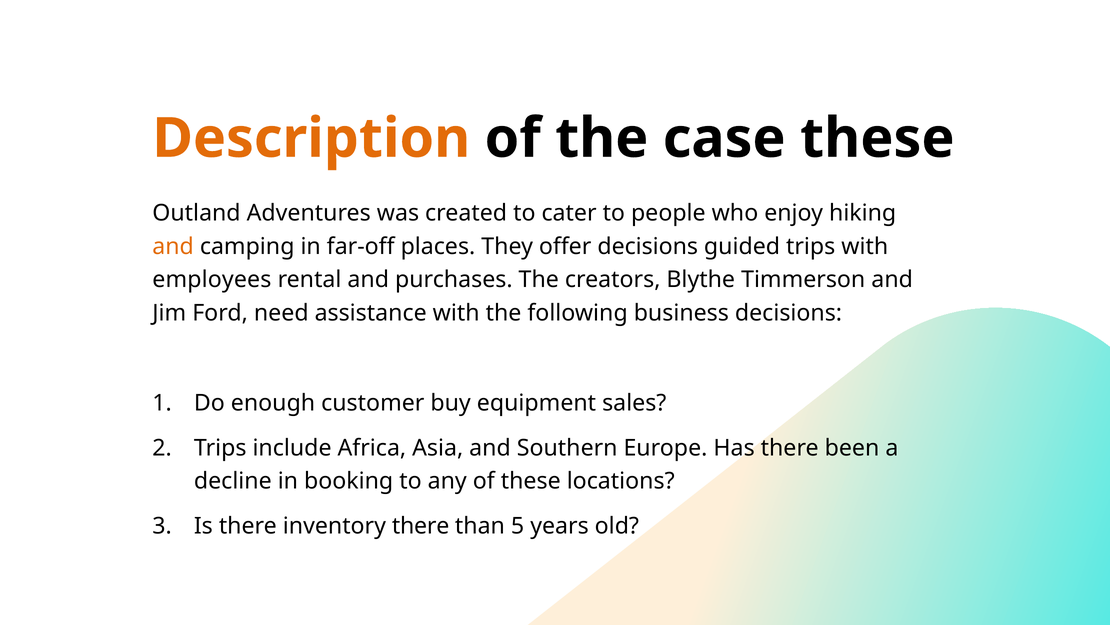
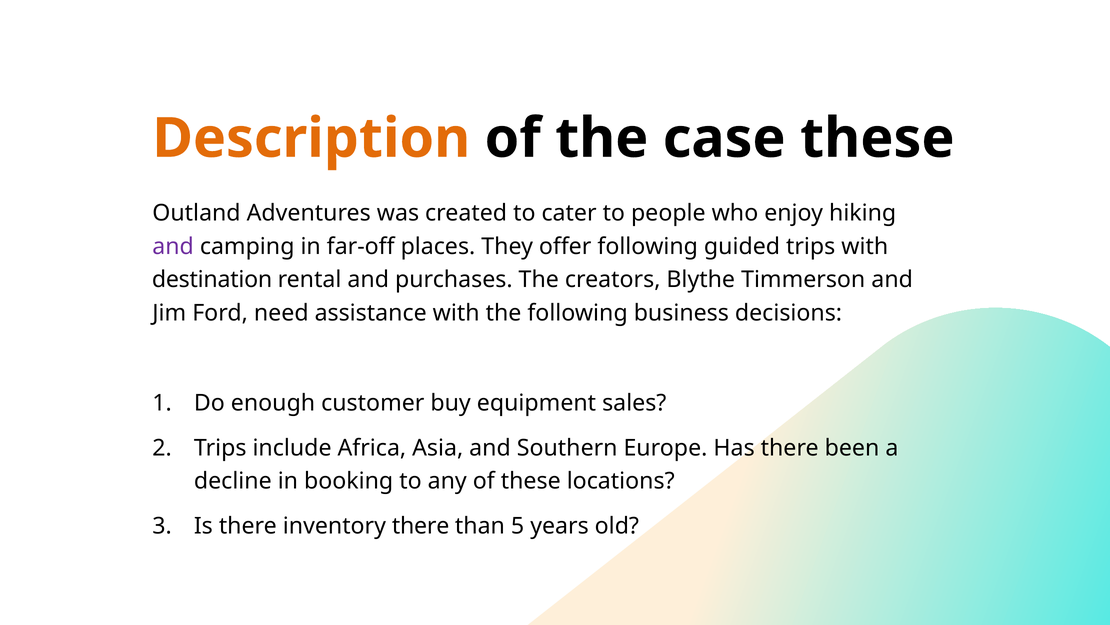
and colour: orange -> purple (173, 246)
offer decisions: decisions -> following (648, 246)
employees: employees -> destination (212, 280)
